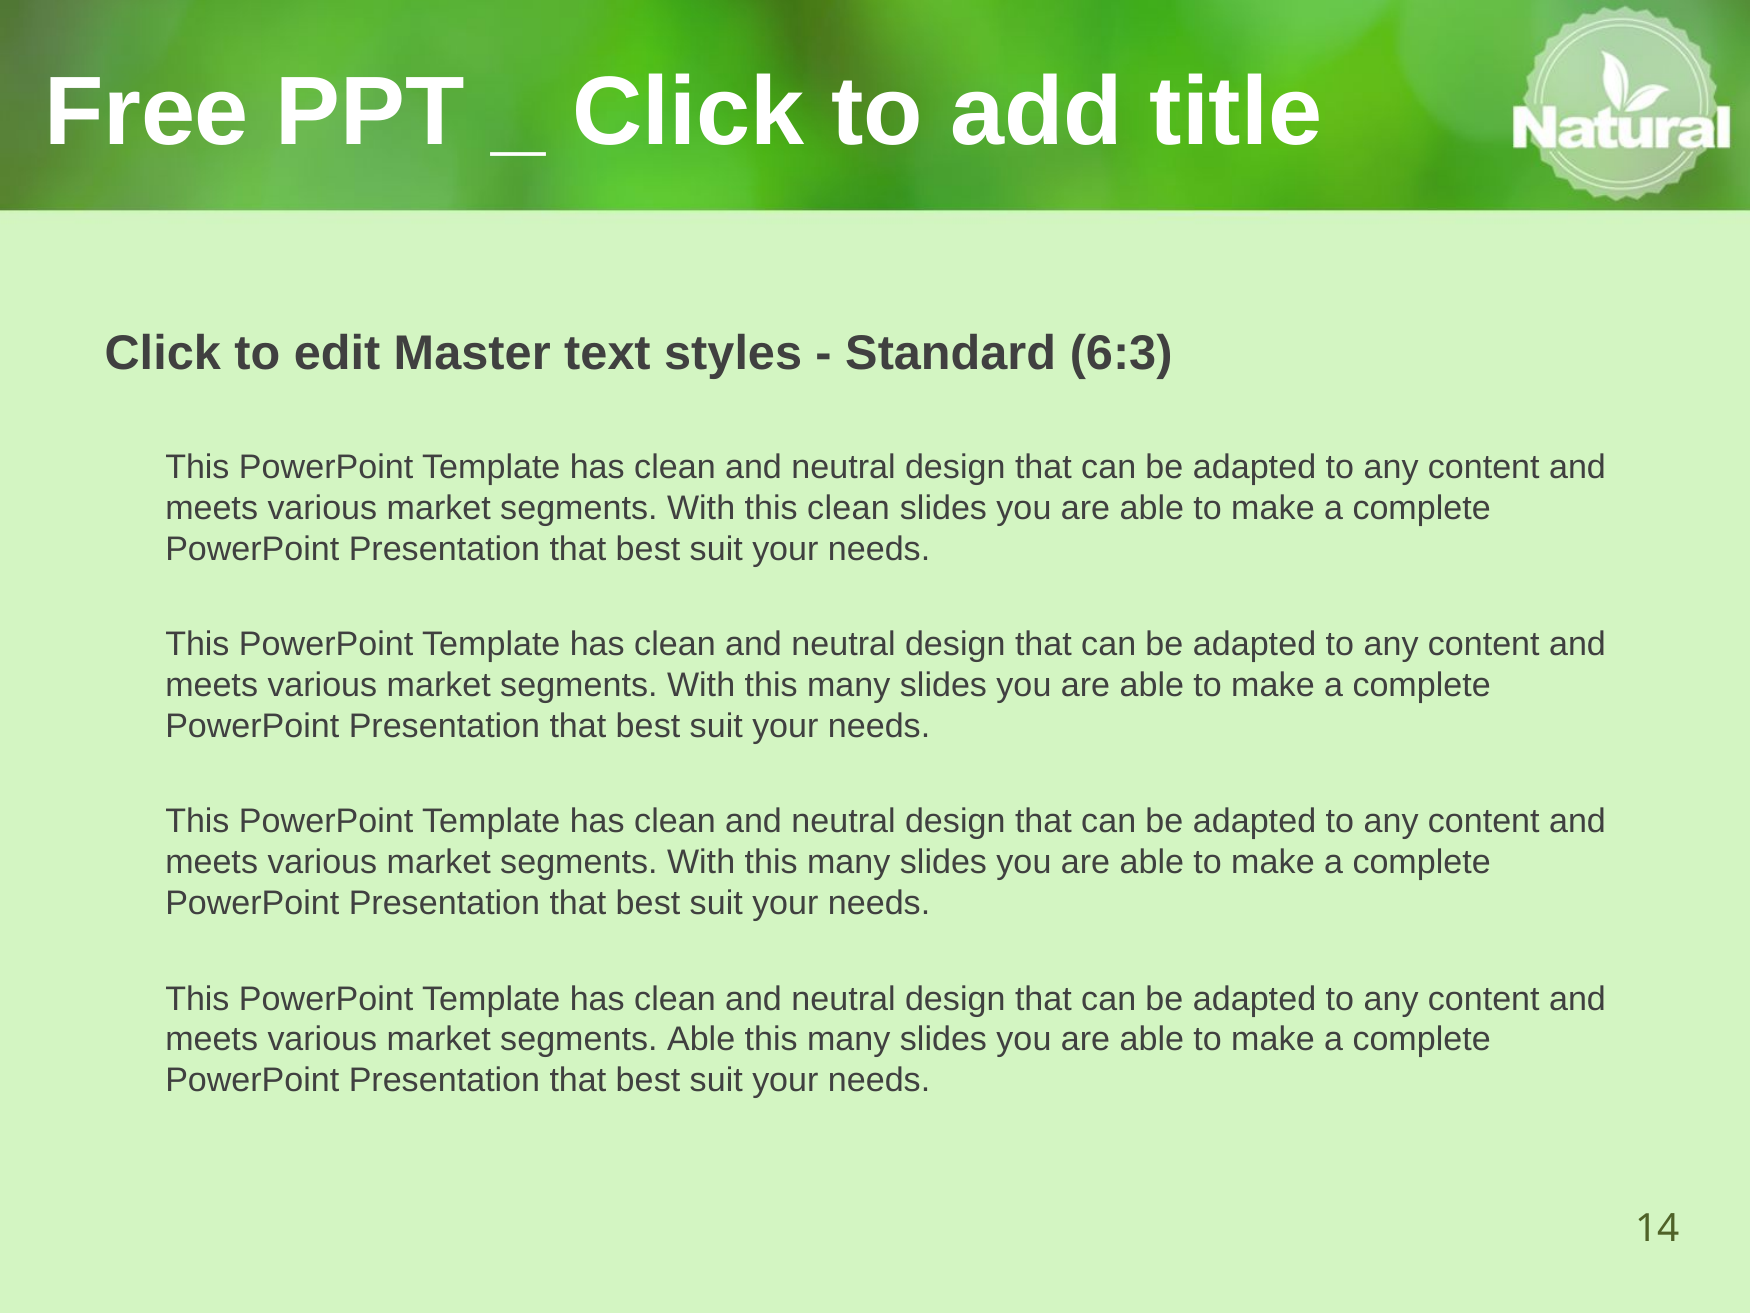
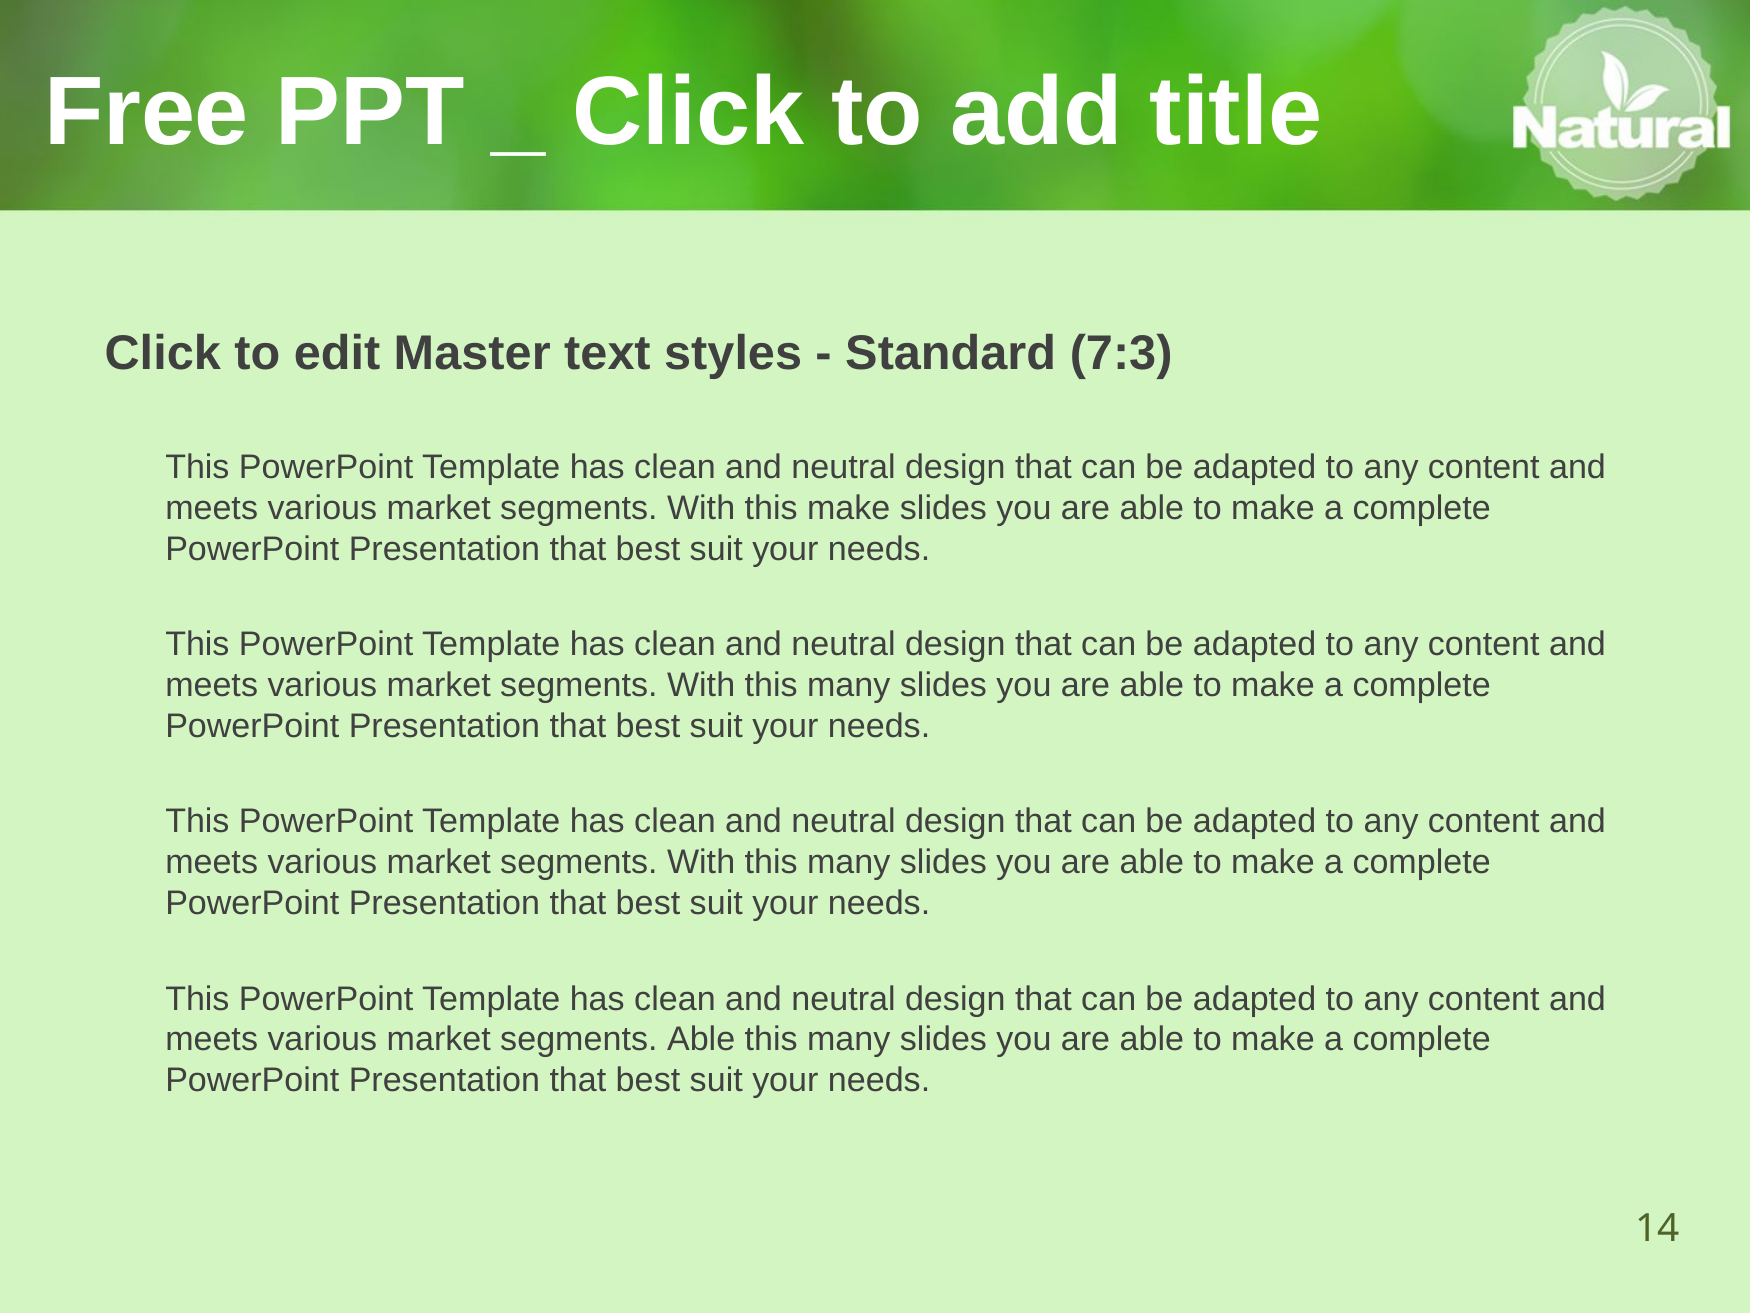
6:3: 6:3 -> 7:3 (1121, 354)
this clean: clean -> make (849, 508)
